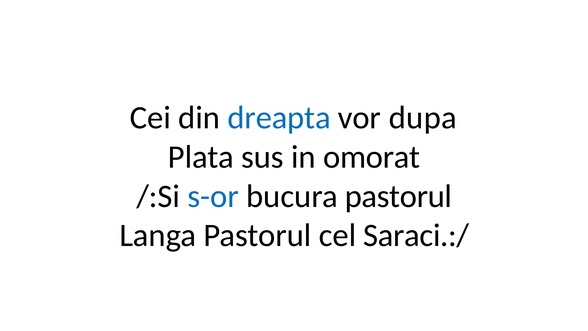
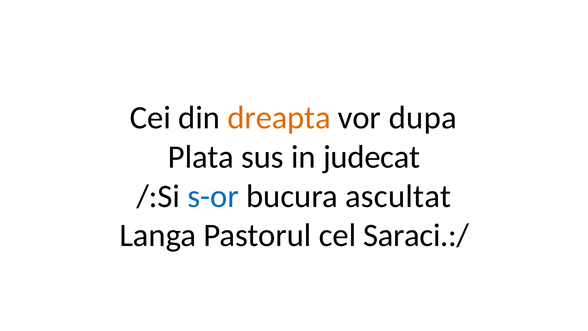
dreapta colour: blue -> orange (279, 118)
omorat: omorat -> judecat (372, 157)
bucura pastorul: pastorul -> ascultat (398, 196)
